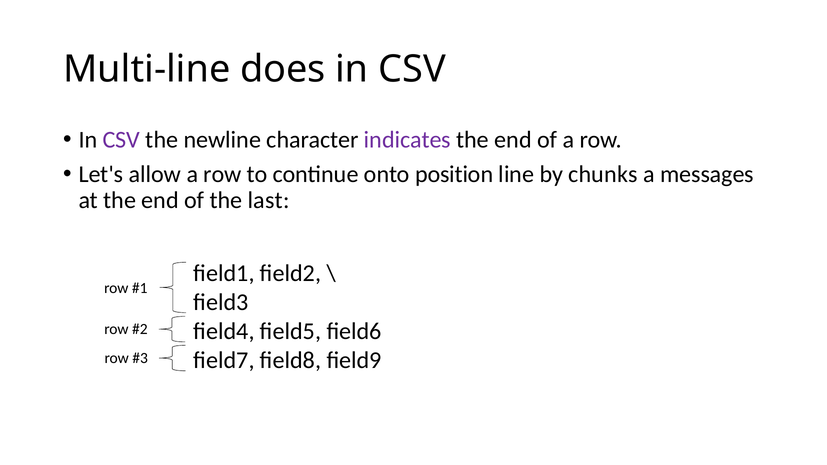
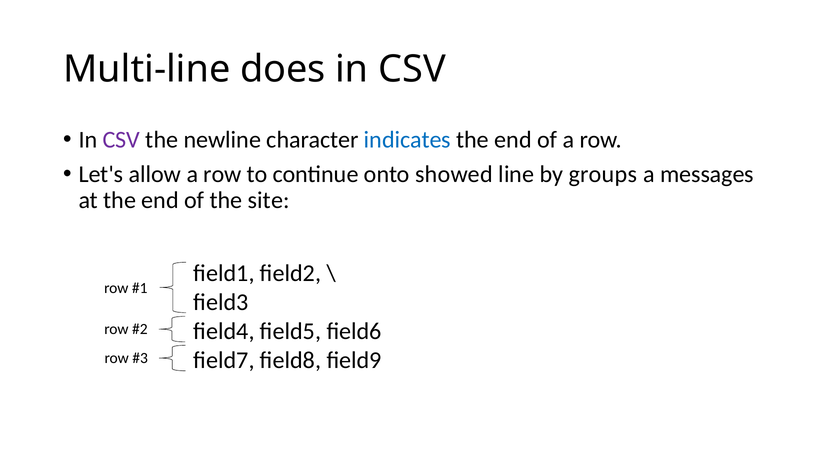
indicates colour: purple -> blue (407, 140)
position: position -> showed (454, 174)
chunks: chunks -> groups (603, 174)
last: last -> site (269, 201)
